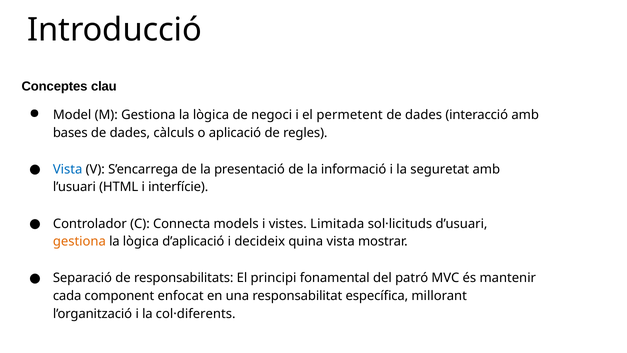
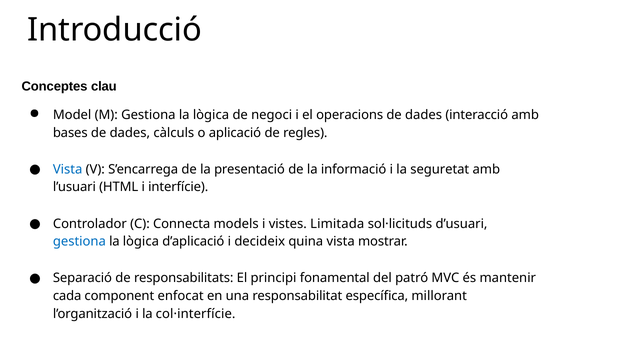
permetent: permetent -> operacions (350, 115)
gestiona colour: orange -> blue (79, 241)
col·diferents: col·diferents -> col·interfície (196, 314)
